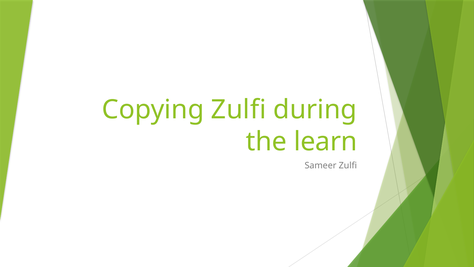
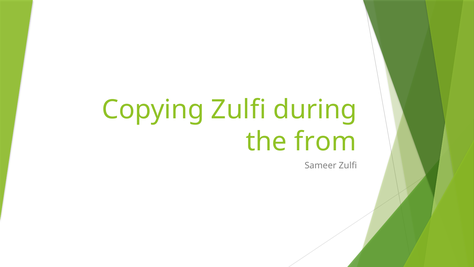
learn: learn -> from (325, 142)
